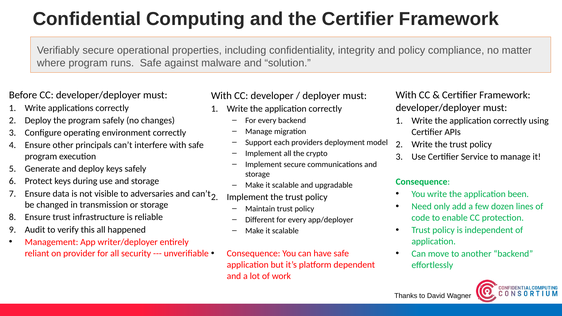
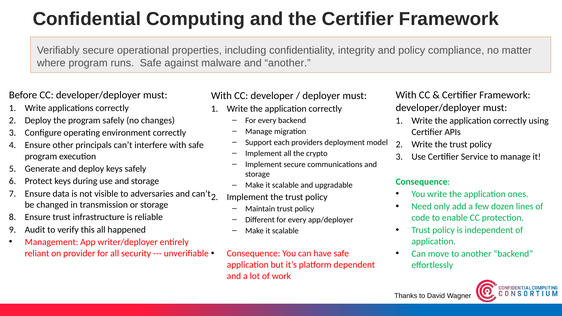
and solution: solution -> another (288, 63)
been: been -> ones (518, 194)
